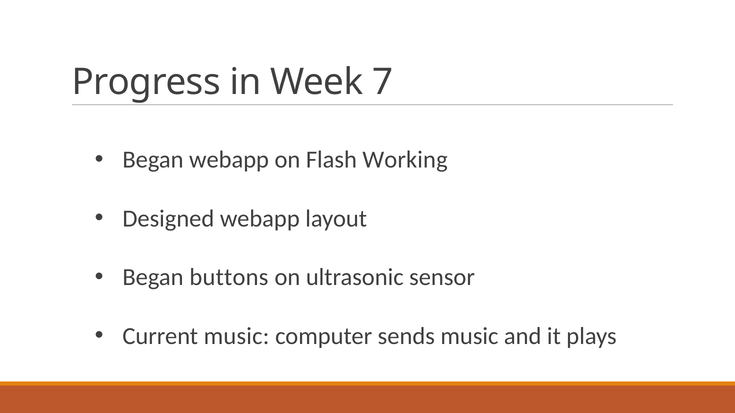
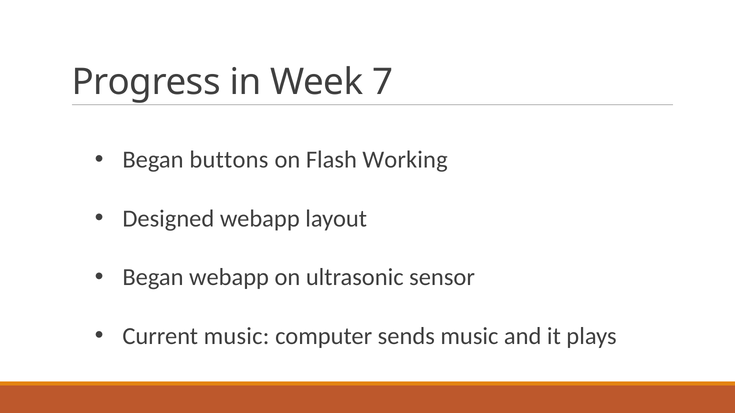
Began webapp: webapp -> buttons (229, 160)
Began buttons: buttons -> webapp (229, 278)
